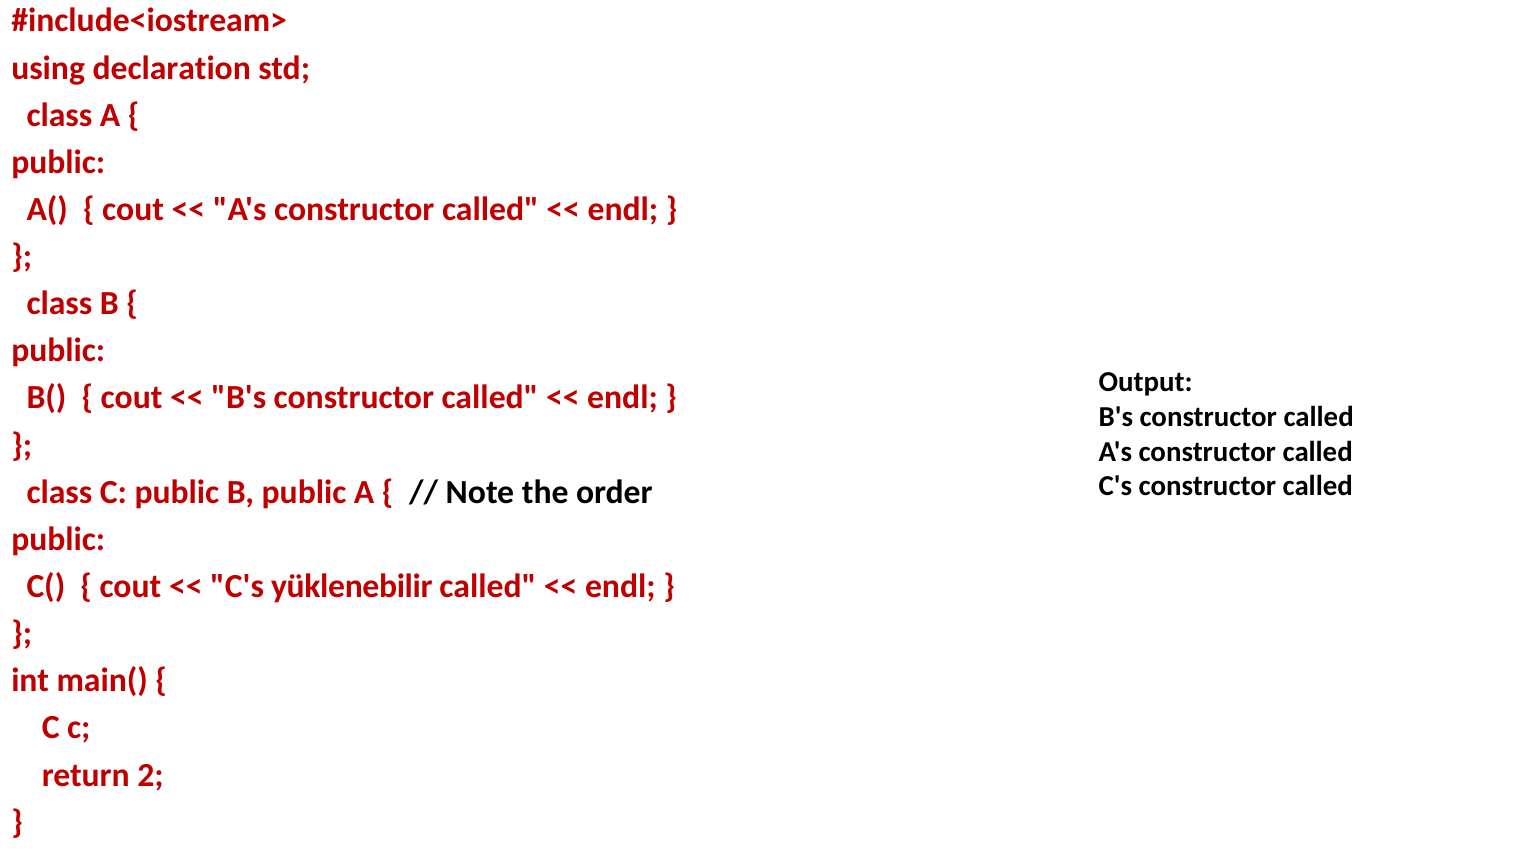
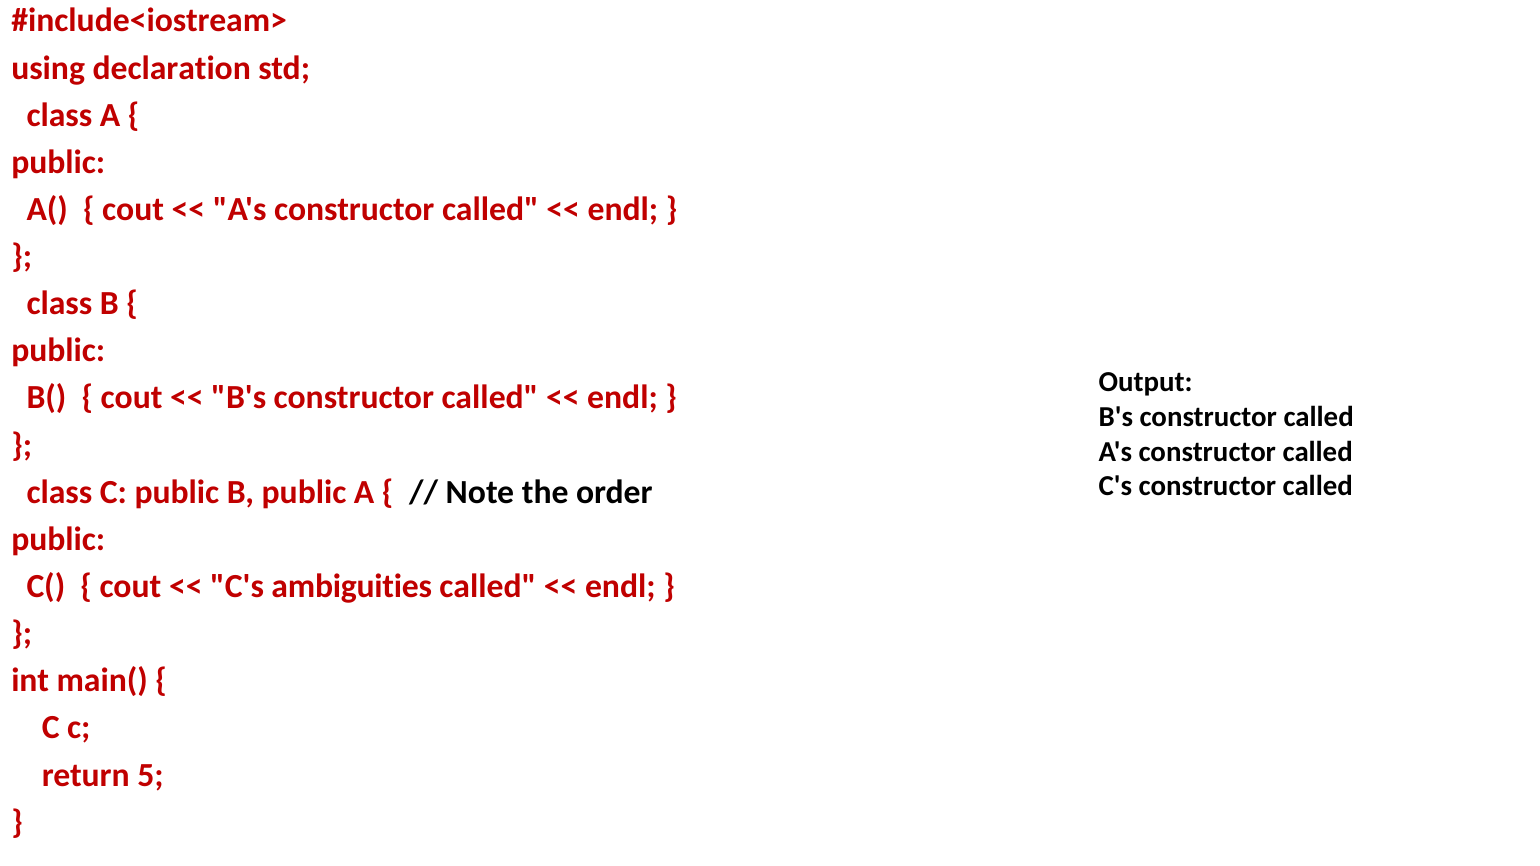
yüklenebilir: yüklenebilir -> ambiguities (352, 587)
2: 2 -> 5 (151, 775)
